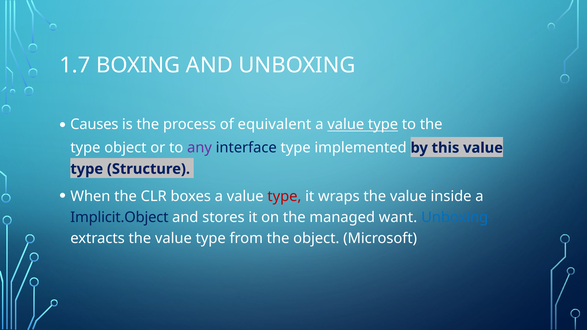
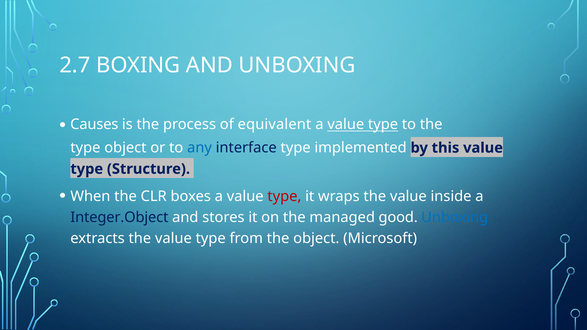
1.7: 1.7 -> 2.7 (75, 65)
any colour: purple -> blue (200, 148)
Implicit.Object: Implicit.Object -> Integer.Object (119, 217)
want: want -> good (398, 217)
